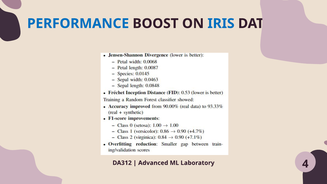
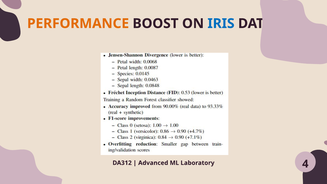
PERFORMANCE colour: blue -> orange (78, 24)
